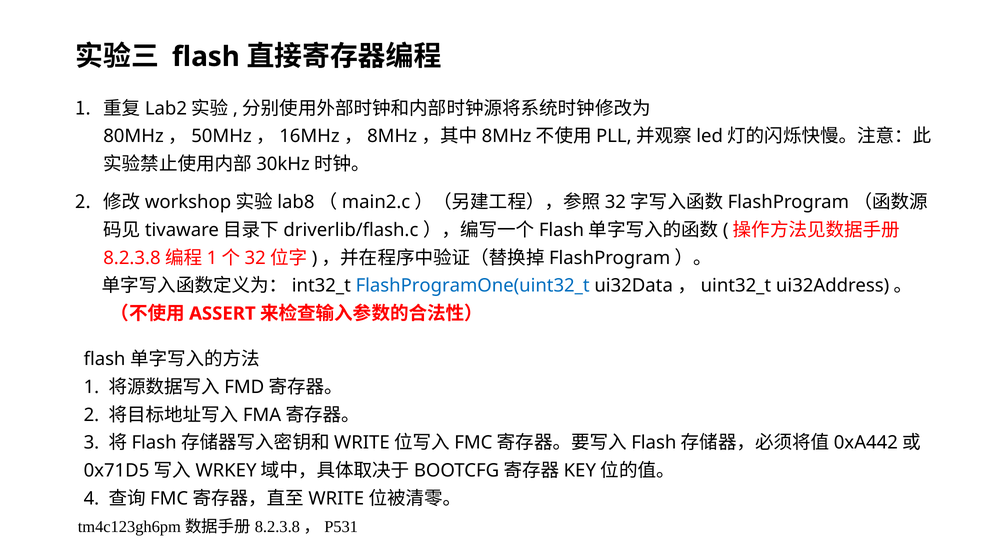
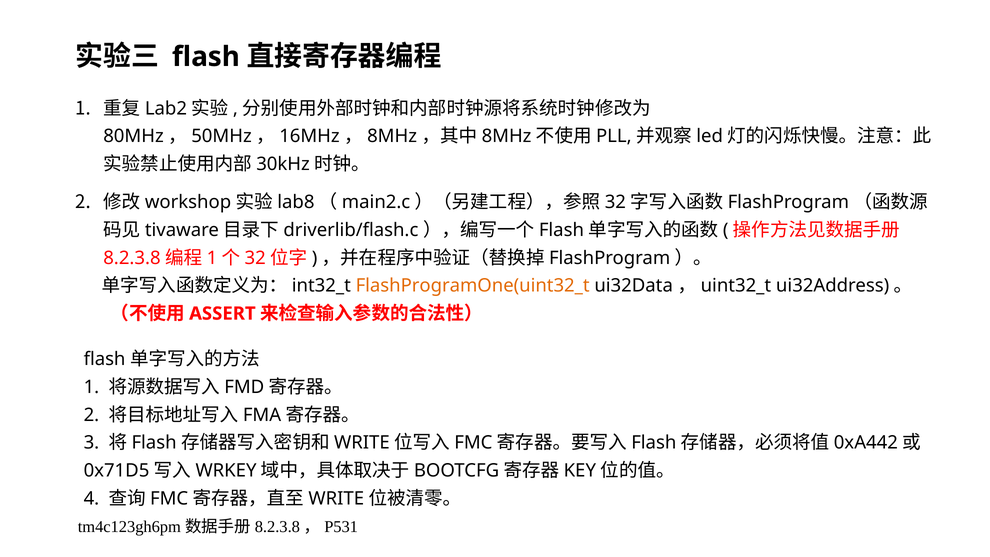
FlashProgramOne(uint32_t colour: blue -> orange (473, 286)
